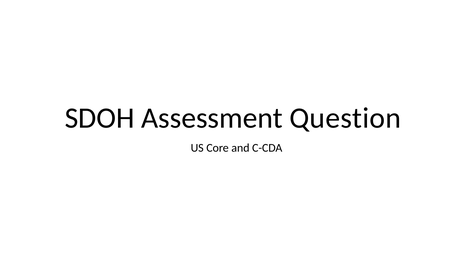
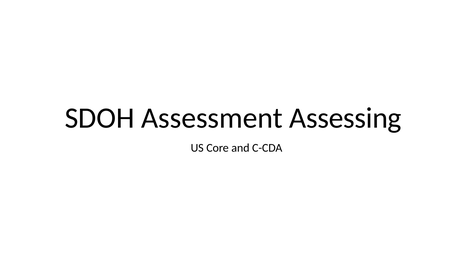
Question: Question -> Assessing (345, 118)
